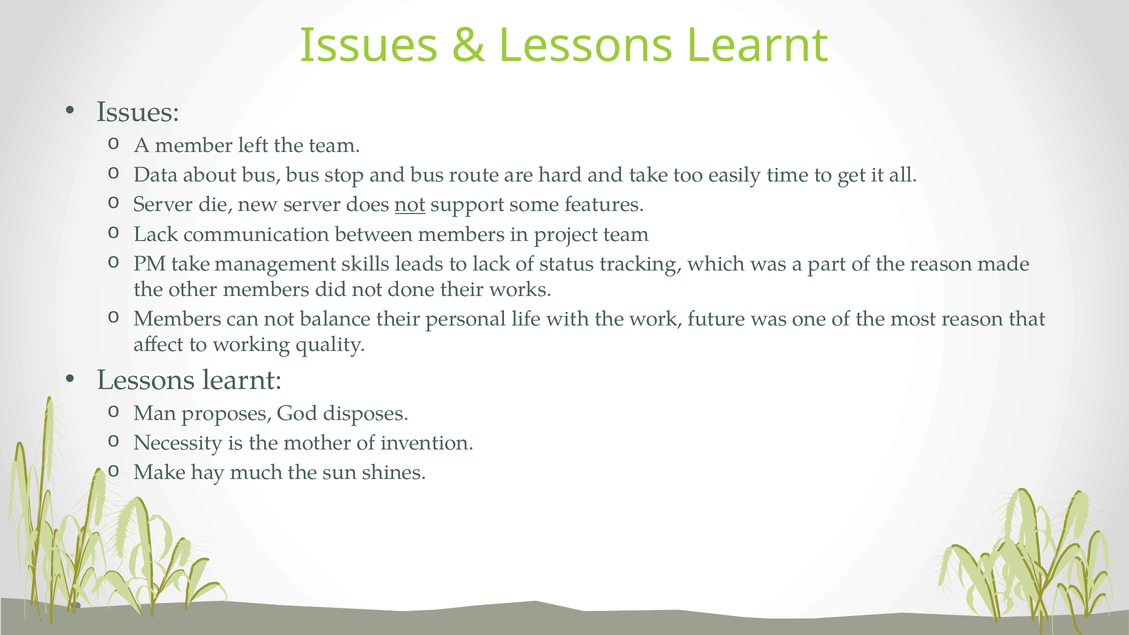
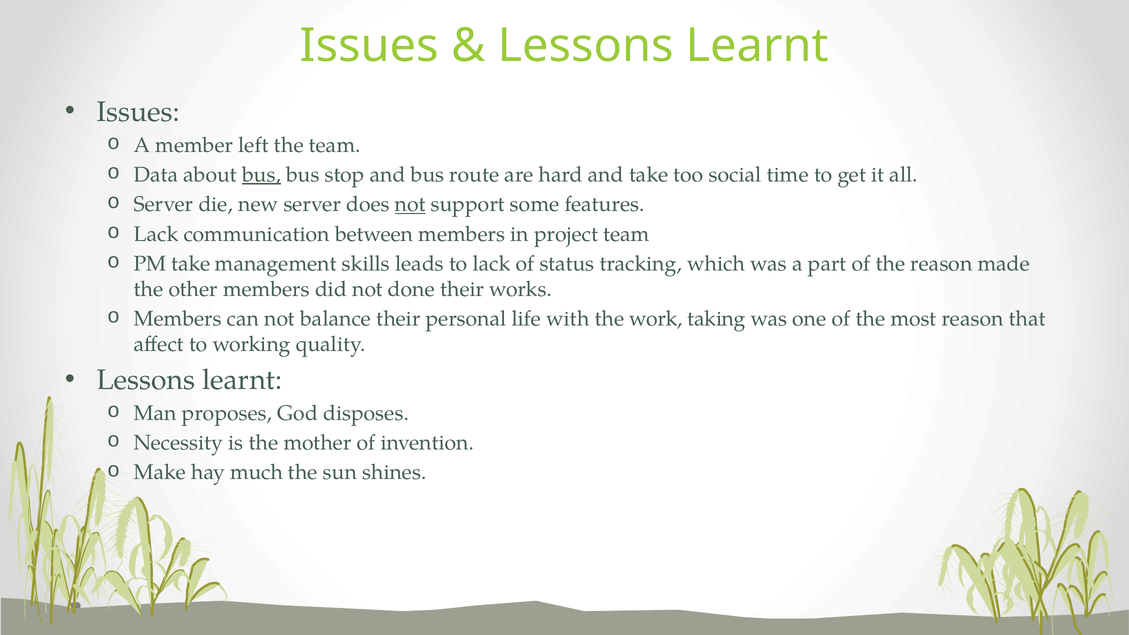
bus underline: none -> present (261, 175)
easily: easily -> social (735, 175)
future: future -> taking (717, 319)
